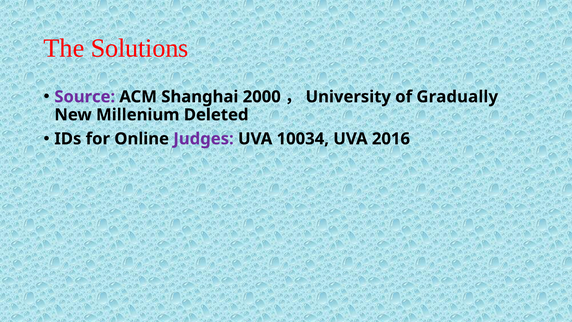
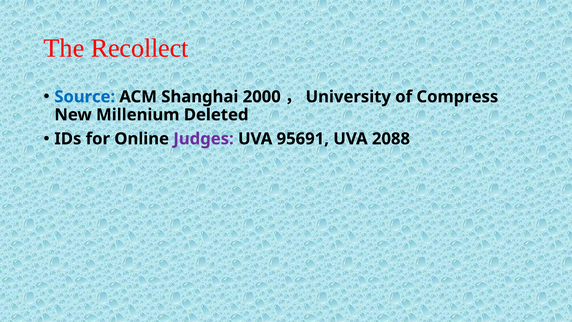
Solutions: Solutions -> Recollect (140, 48)
Source colour: purple -> blue (85, 97)
Gradually: Gradually -> Compress (457, 97)
10034: 10034 -> 95691 (303, 139)
2016: 2016 -> 2088 (391, 139)
